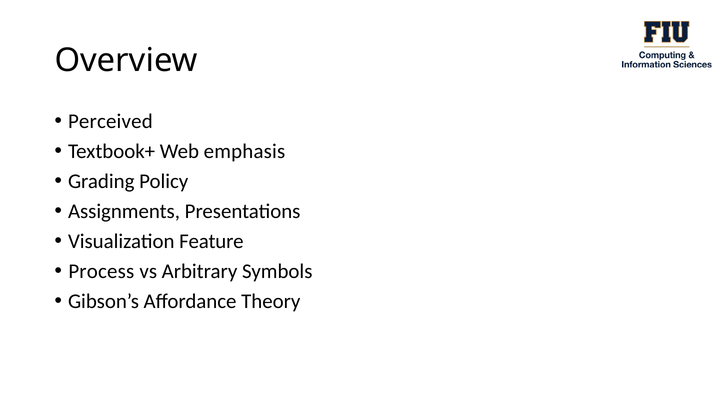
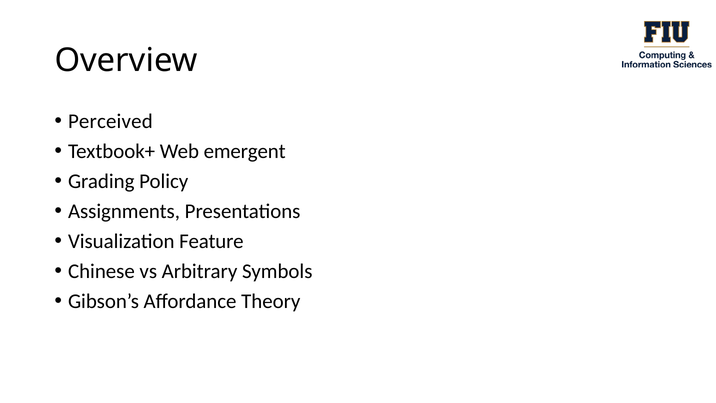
emphasis: emphasis -> emergent (245, 151)
Process: Process -> Chinese (101, 271)
